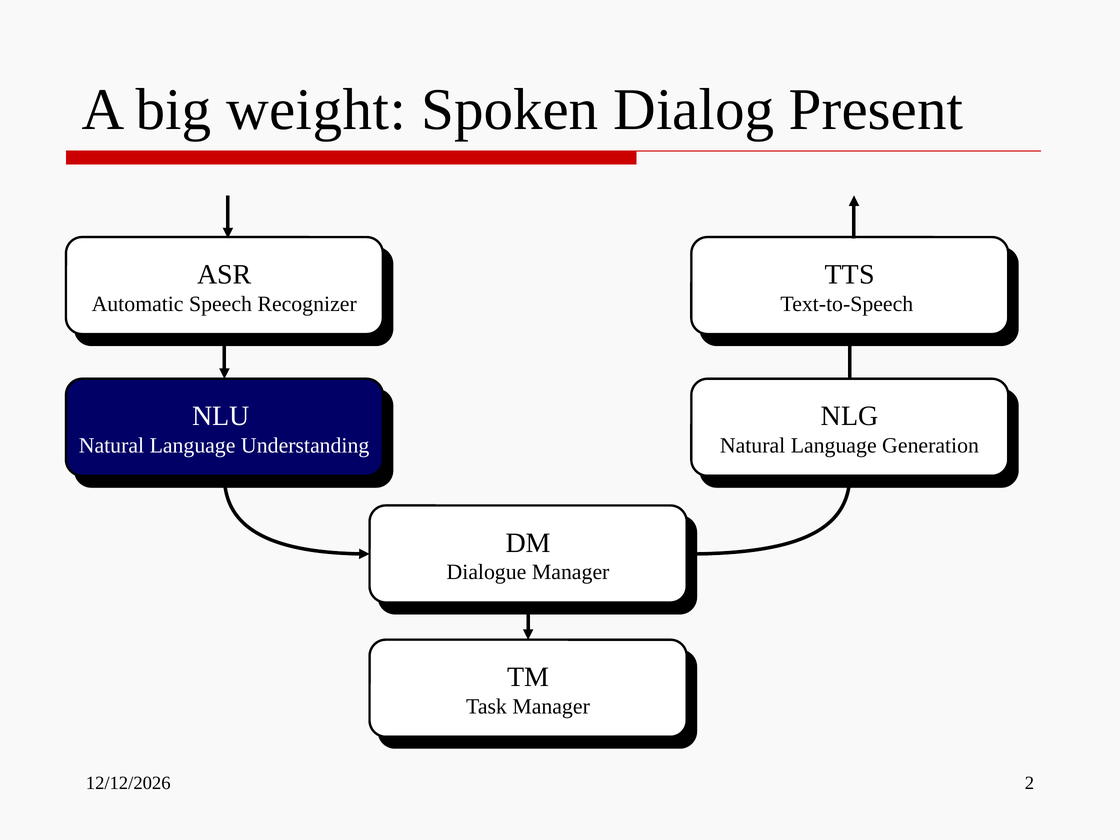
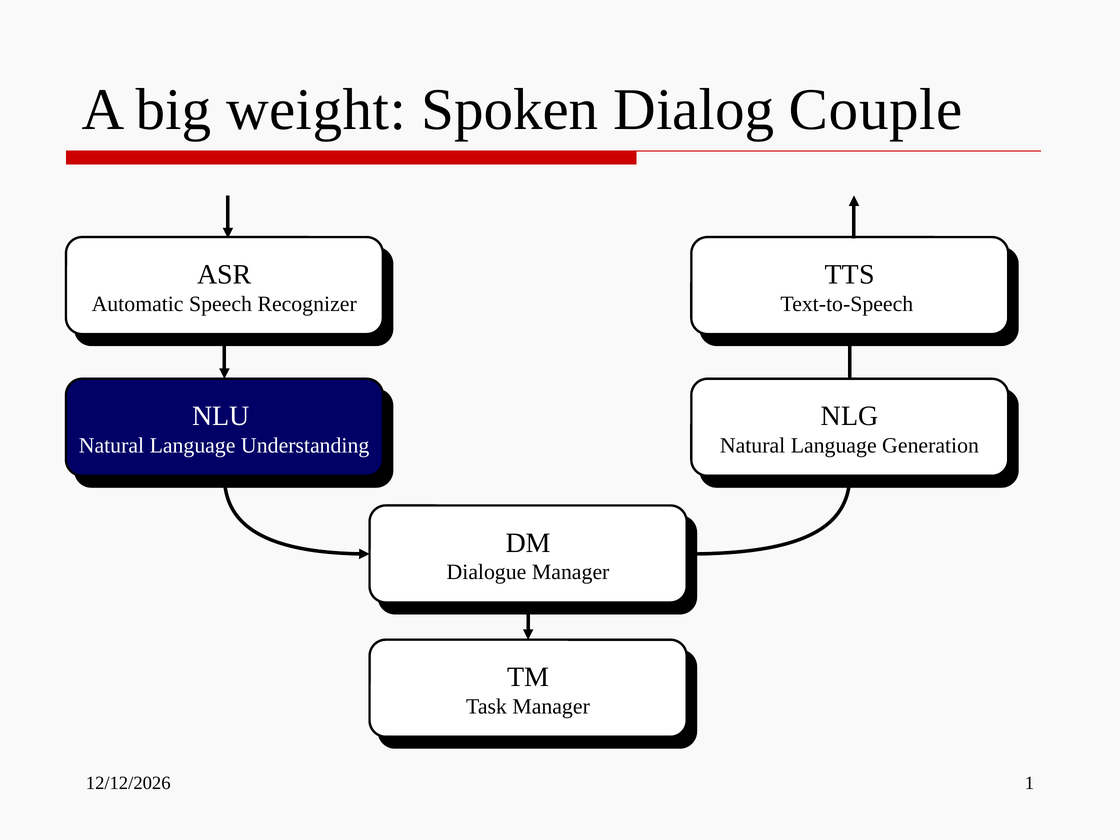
Present: Present -> Couple (876, 110)
2: 2 -> 1 (1029, 783)
